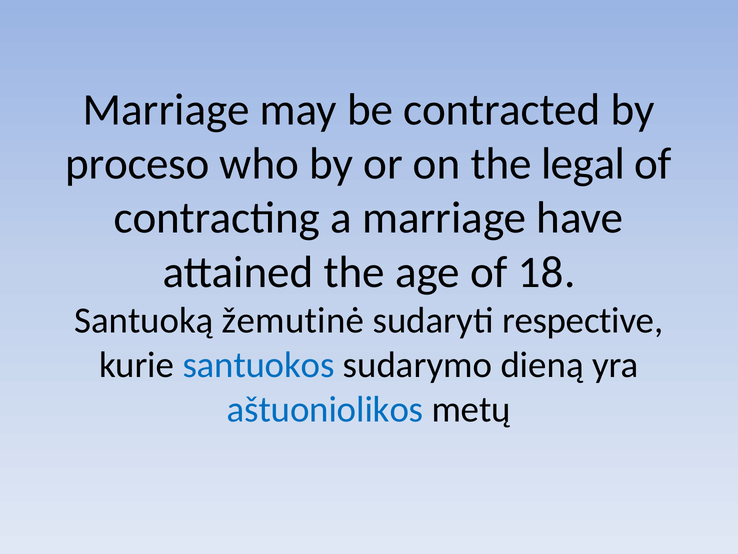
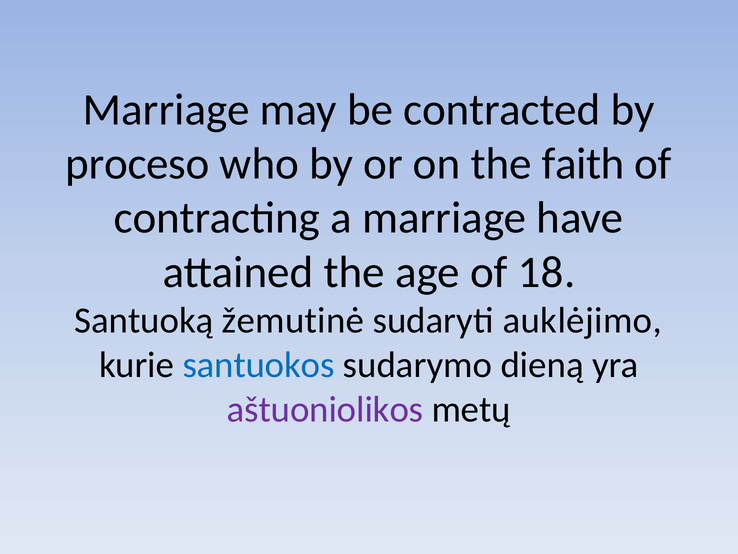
legal: legal -> faith (583, 164)
respective: respective -> auklėjimo (582, 321)
aštuoniolikos colour: blue -> purple (325, 409)
